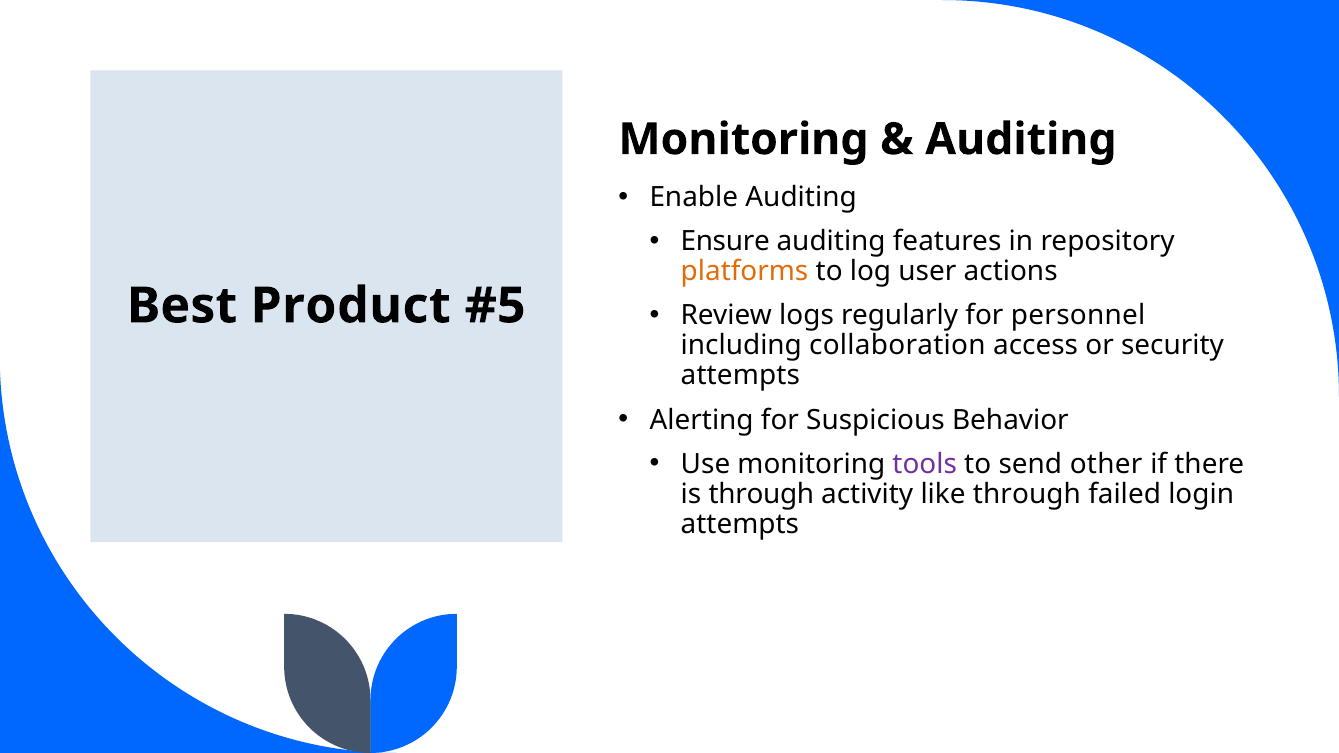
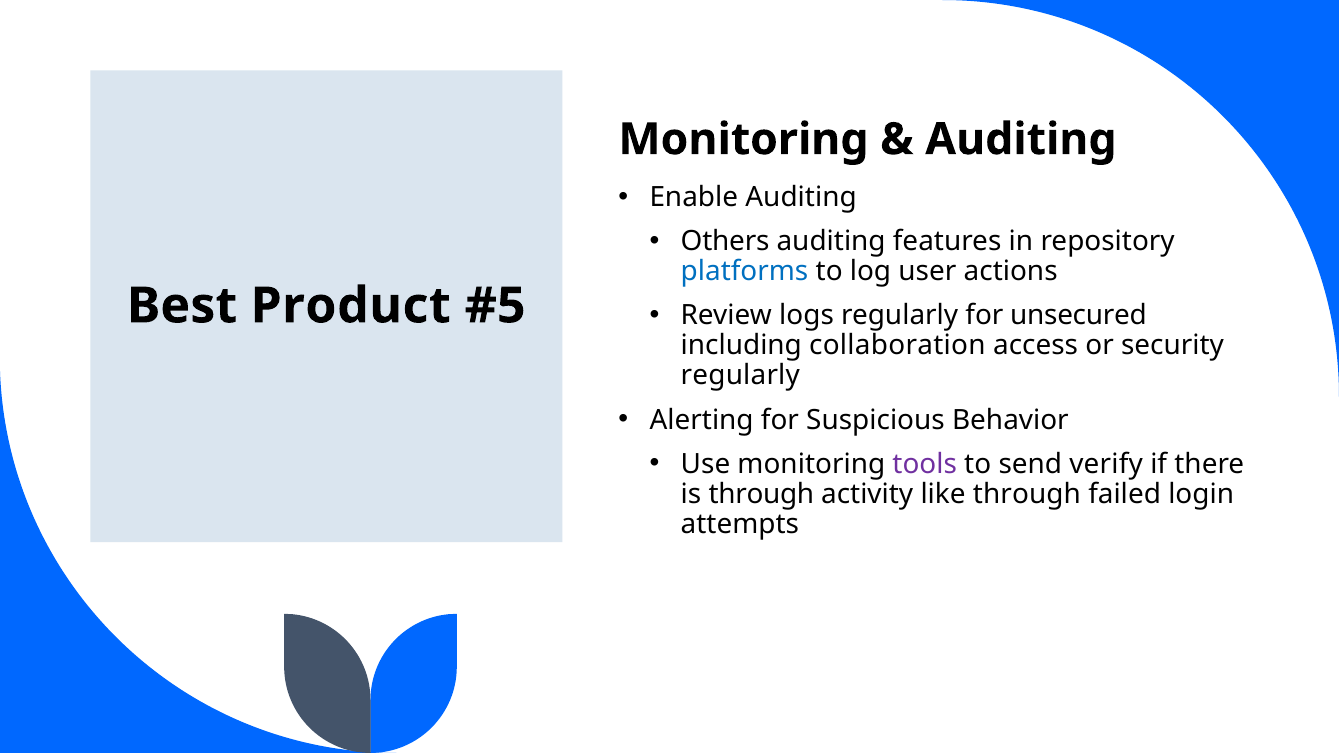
Ensure: Ensure -> Others (725, 241)
platforms colour: orange -> blue (745, 271)
personnel: personnel -> unsecured (1078, 315)
attempts: attempts -> regularly (740, 376)
other: other -> verify (1106, 464)
